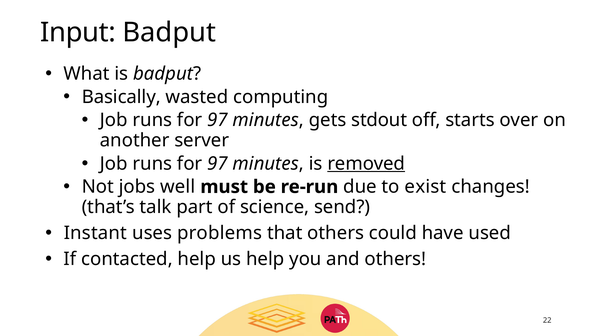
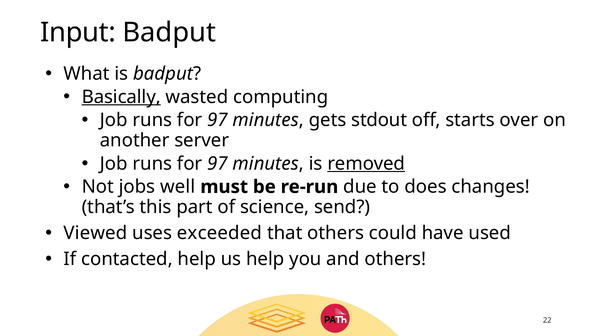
Basically underline: none -> present (121, 97)
exist: exist -> does (426, 187)
talk: talk -> this (156, 207)
Instant: Instant -> Viewed (95, 233)
problems: problems -> exceeded (219, 233)
